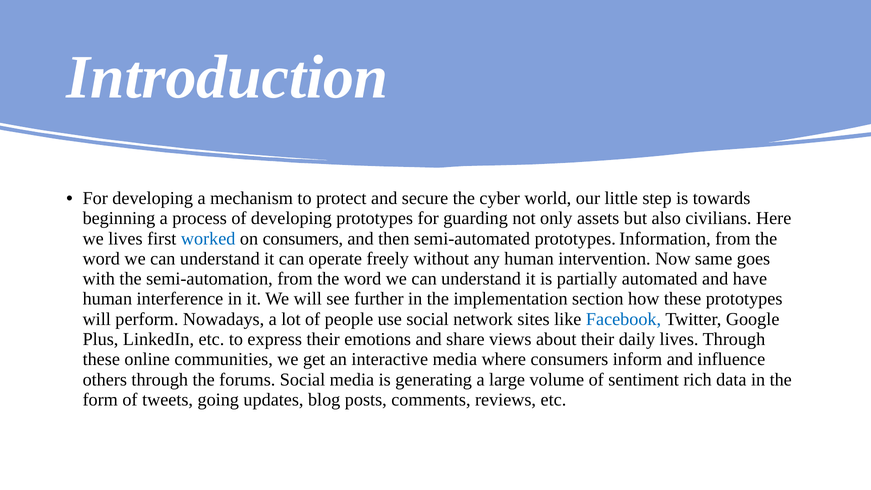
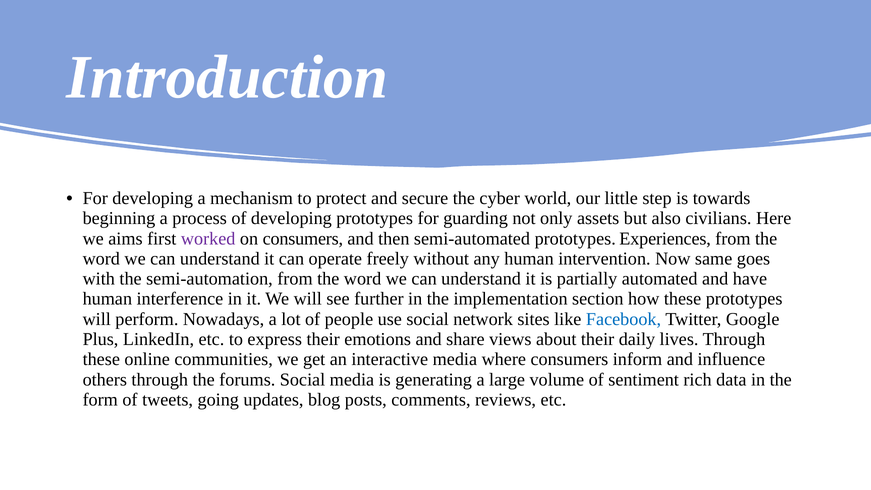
we lives: lives -> aims (125, 239)
worked colour: blue -> purple (208, 239)
Information: Information -> Experiences (665, 239)
